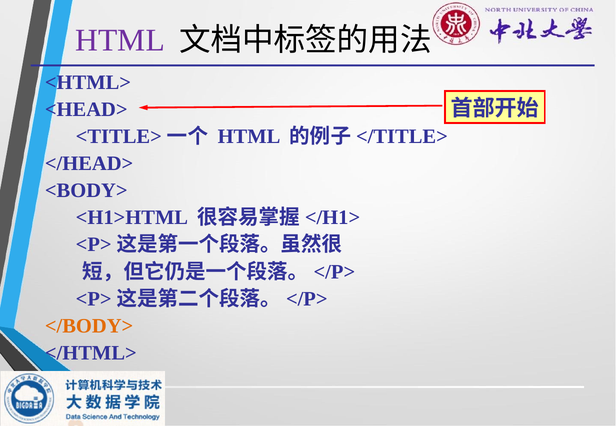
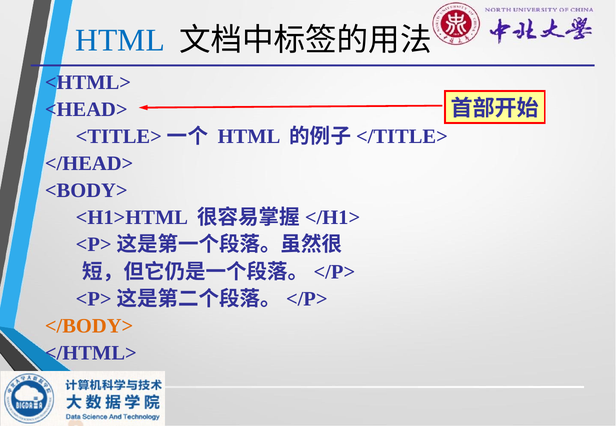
HTML colour: purple -> blue (120, 40)
